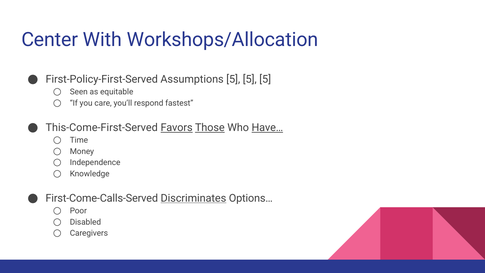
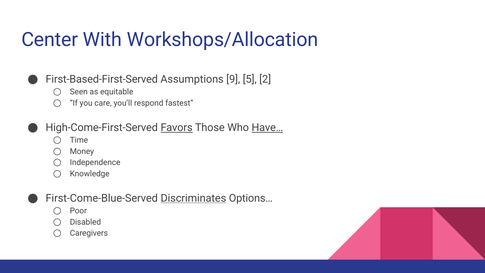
First-Policy-First-Served: First-Policy-First-Served -> First-Based-First-Served (102, 79)
Assumptions 5: 5 -> 9 (233, 79)
5: 5 -> 2 (265, 79)
This-Come-First-Served: This-Come-First-Served -> High-Come-First-Served (102, 128)
Those underline: present -> none (210, 128)
First-Come-Calls-Served: First-Come-Calls-Served -> First-Come-Blue-Served (102, 198)
